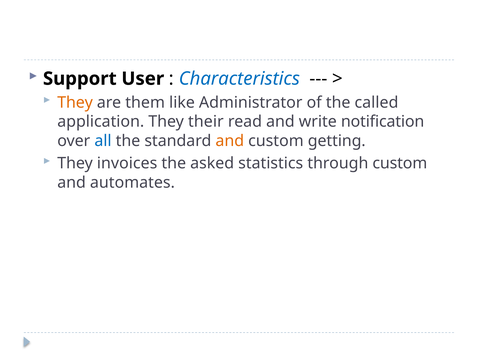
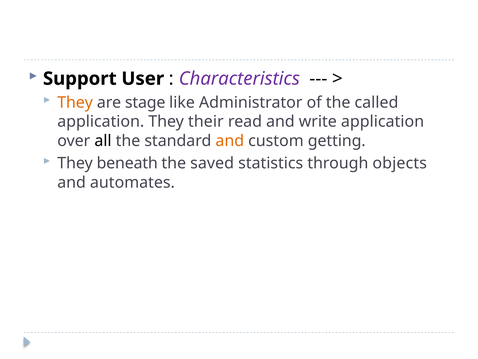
Characteristics colour: blue -> purple (239, 79)
them: them -> stage (145, 102)
write notification: notification -> application (383, 122)
all colour: blue -> black (103, 141)
invoices: invoices -> beneath (127, 163)
asked: asked -> saved (212, 163)
through custom: custom -> objects (400, 163)
